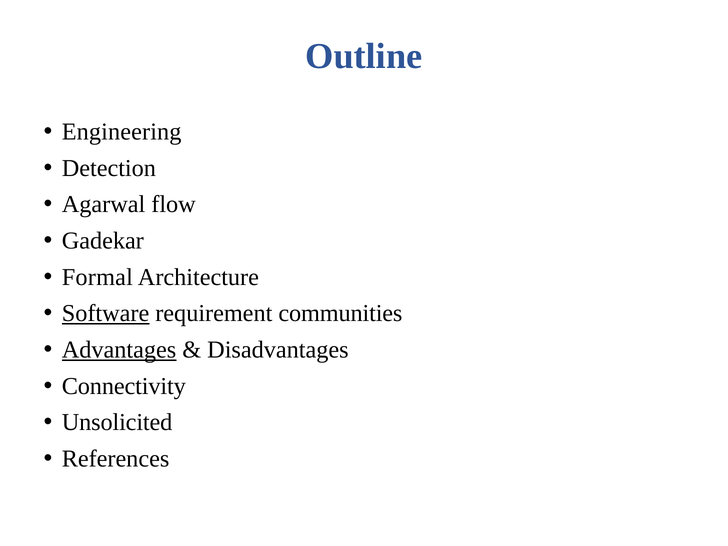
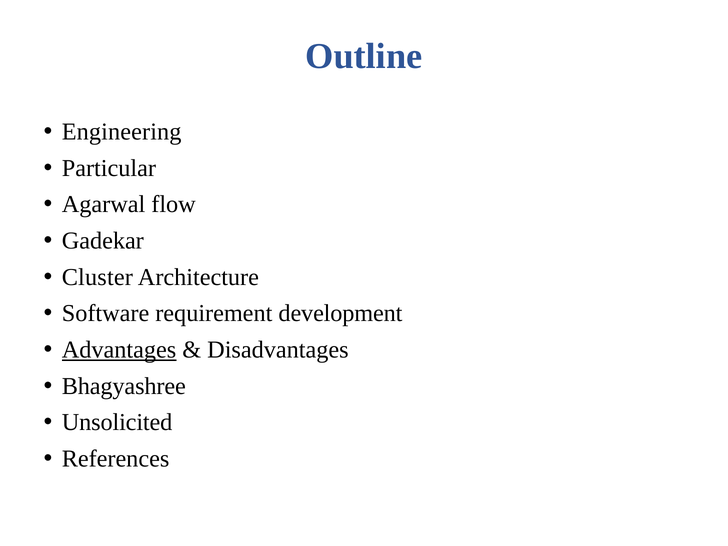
Detection: Detection -> Particular (109, 168)
Formal: Formal -> Cluster (97, 277)
Software underline: present -> none (106, 313)
communities: communities -> development (340, 313)
Connectivity: Connectivity -> Bhagyashree (124, 386)
